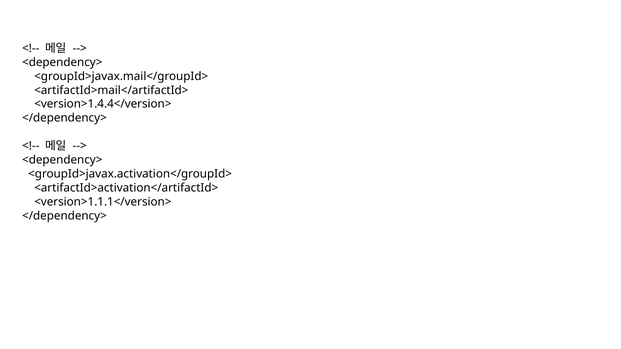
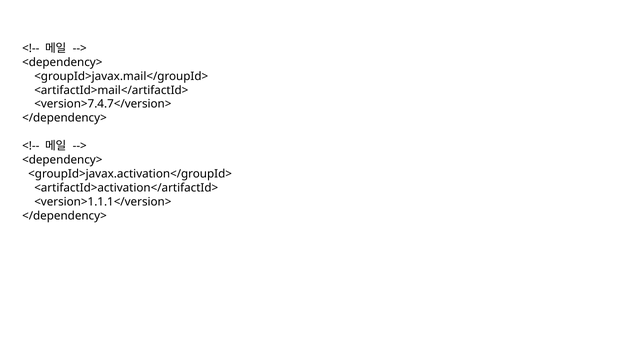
<version>1.4.4</version>: <version>1.4.4</version> -> <version>7.4.7</version> (103, 104)
